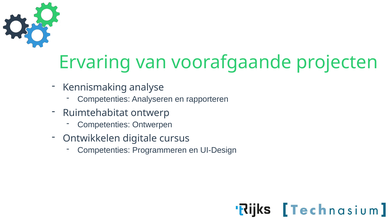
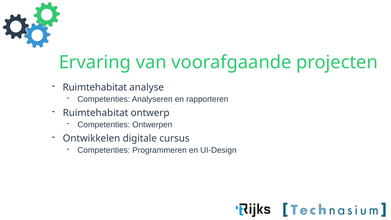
Kennismaking: Kennismaking -> Ruimtehabitat (95, 87)
